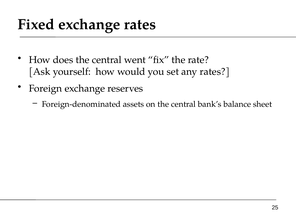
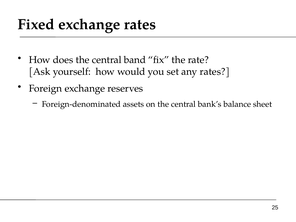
went: went -> band (135, 60)
